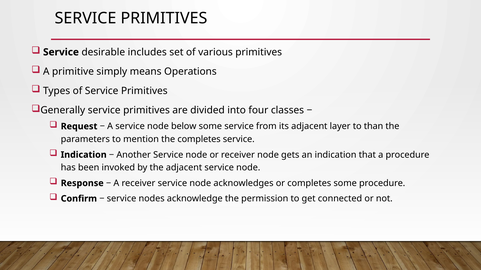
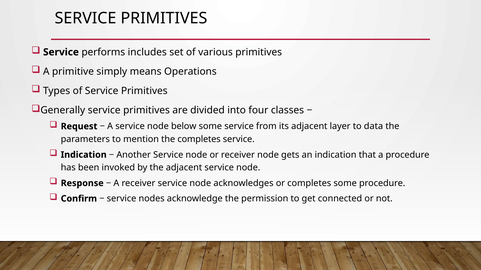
desirable: desirable -> performs (103, 52)
than: than -> data (373, 127)
